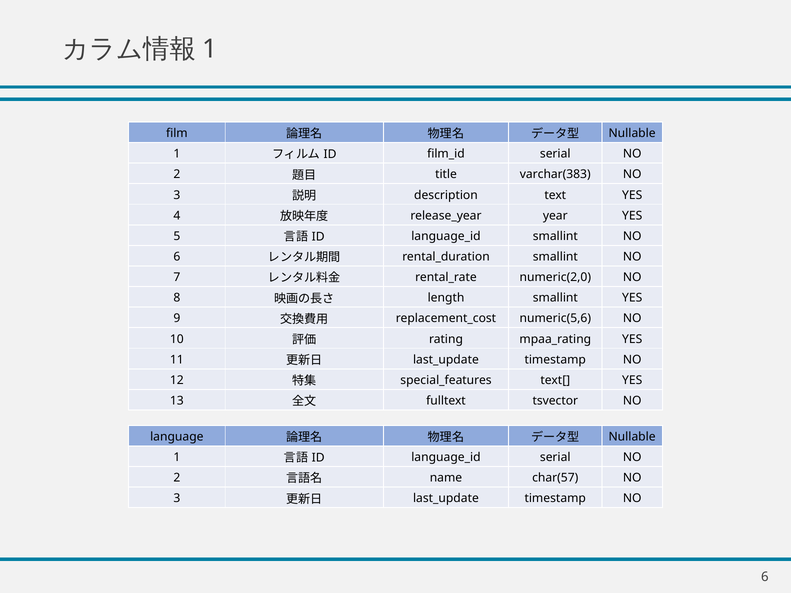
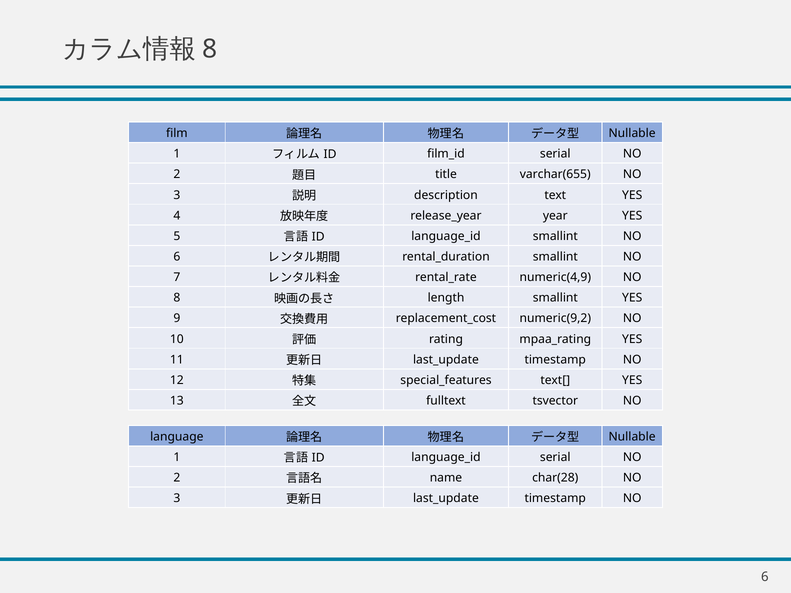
1: 1 -> 8 (210, 49)
varchar(383: varchar(383 -> varchar(655 (555, 175)
numeric(2,0: numeric(2,0 -> numeric(4,9 (555, 277)
numeric(5,6: numeric(5,6 -> numeric(9,2 (555, 319)
char(57: char(57 -> char(28 (555, 478)
